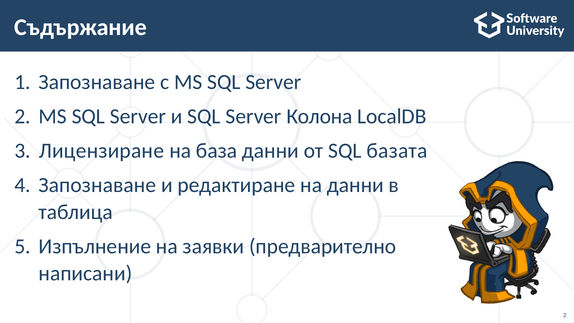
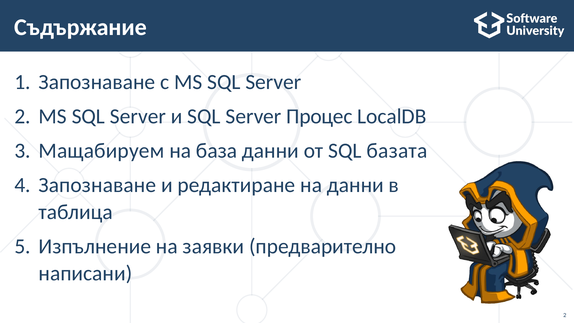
Колона: Колона -> Процес (319, 116)
Лицензиране: Лицензиране -> Мащабируем (101, 151)
